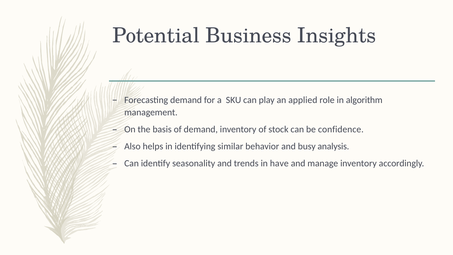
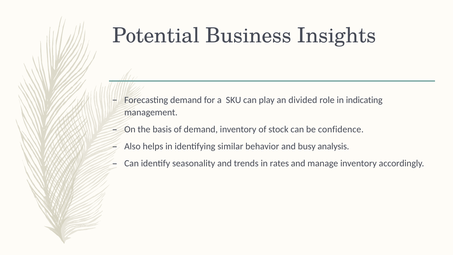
applied: applied -> divided (303, 100)
algorithm: algorithm -> indicating (364, 100)
have: have -> rates (279, 163)
